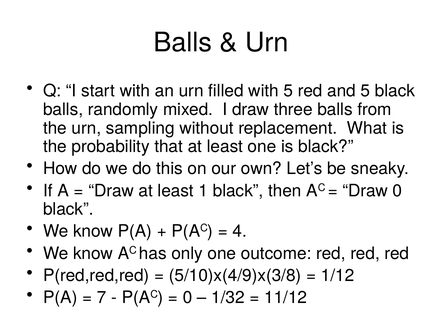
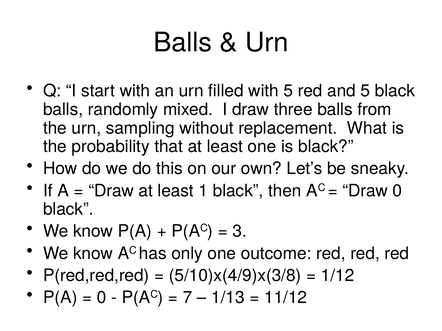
4: 4 -> 3 (240, 232)
7: 7 -> 0 (102, 298)
0: 0 -> 7 (187, 298)
1/32: 1/32 -> 1/13 (228, 298)
